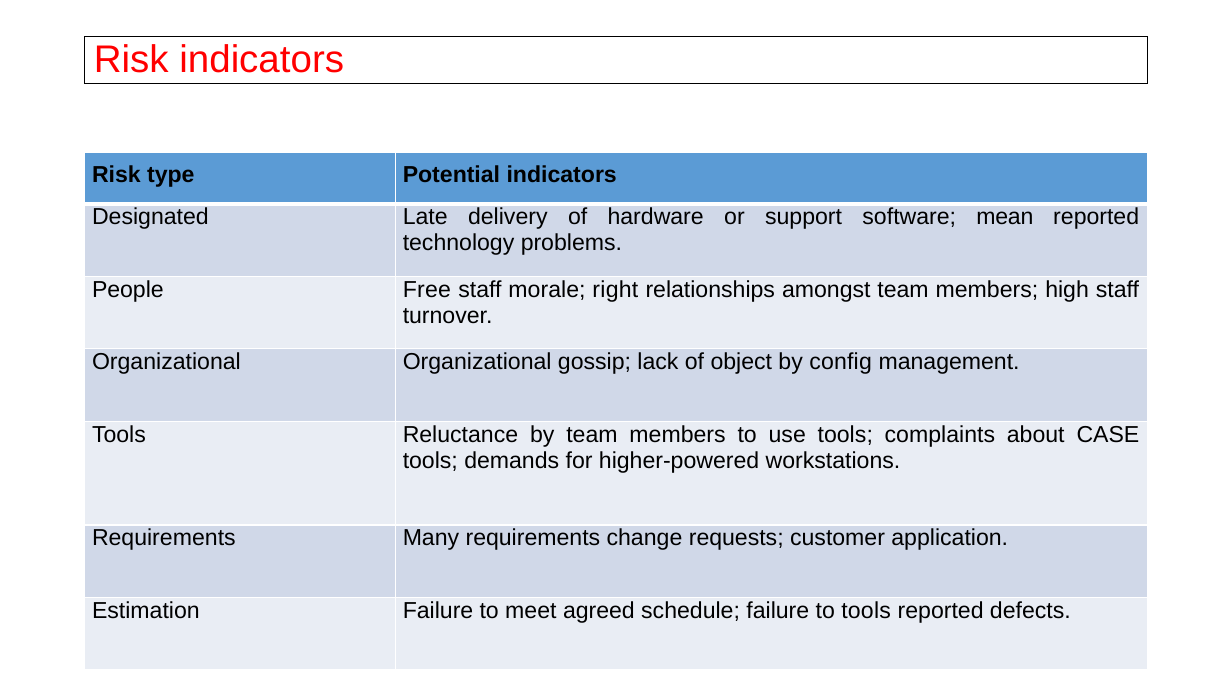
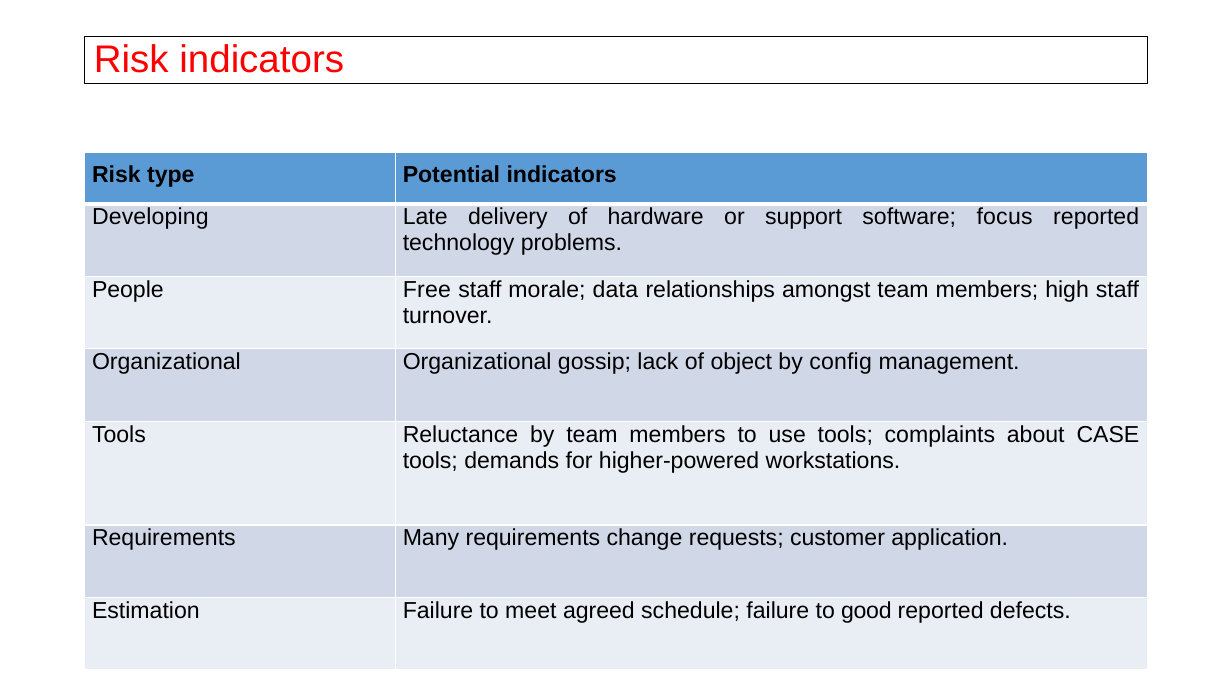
Designated: Designated -> Developing (150, 217)
mean: mean -> focus (1005, 217)
right: right -> data (615, 290)
to tools: tools -> good (866, 611)
